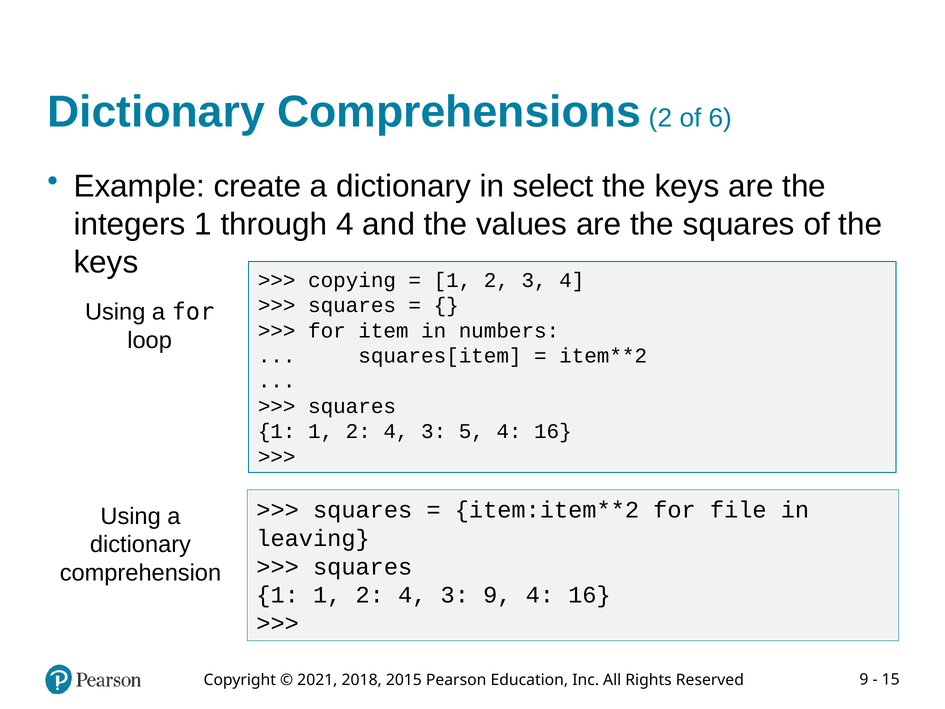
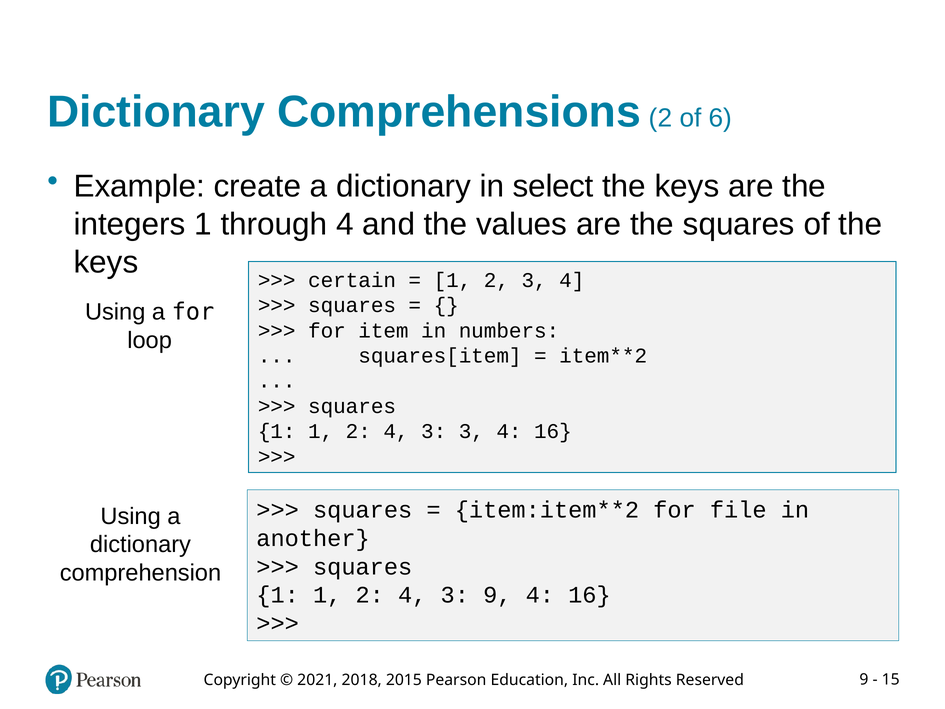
copying: copying -> certain (352, 280)
3 5: 5 -> 3 (471, 431)
leaving: leaving -> another (313, 538)
